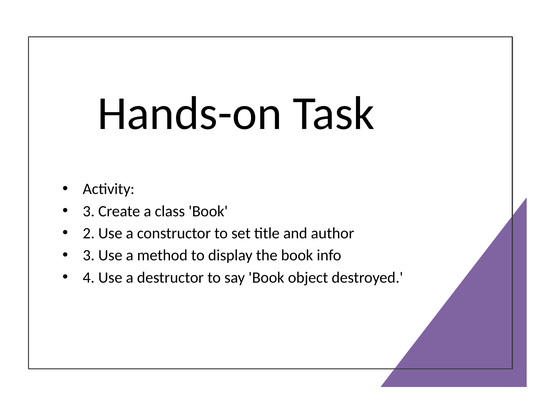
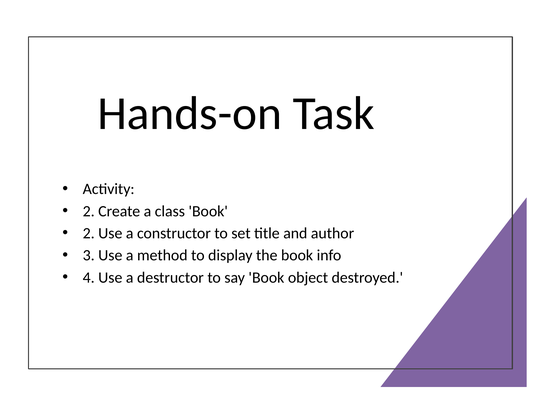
3: 3 -> 2 (89, 211)
